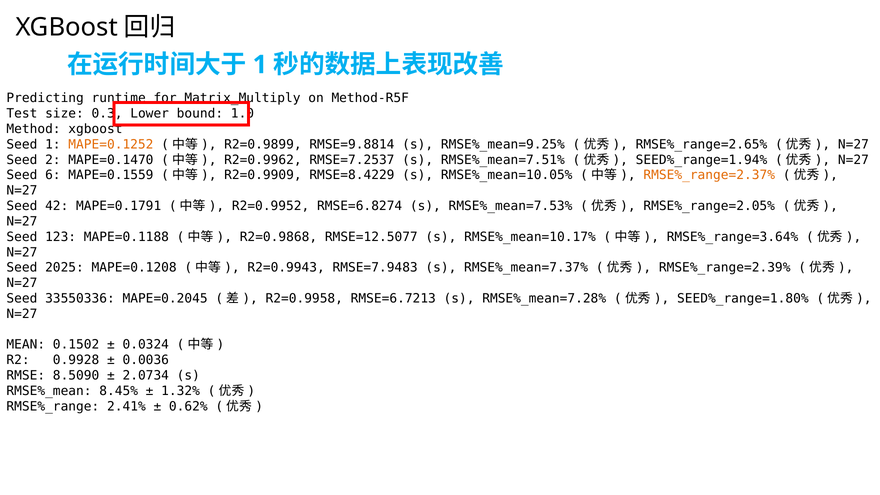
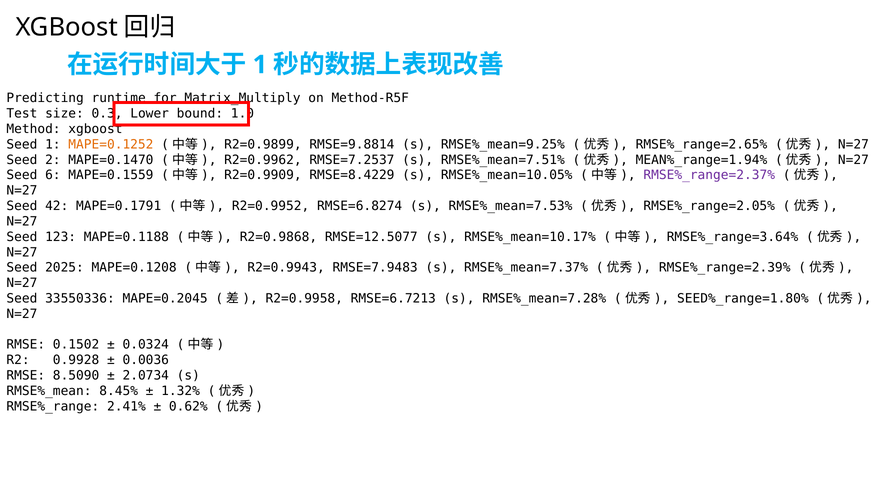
SEED%_range=1.94%: SEED%_range=1.94% -> MEAN%_range=1.94% (702, 160)
RMSE%_range=2.37% colour: orange -> purple (709, 175)
MEAN: MEAN -> RMSE (26, 345)
